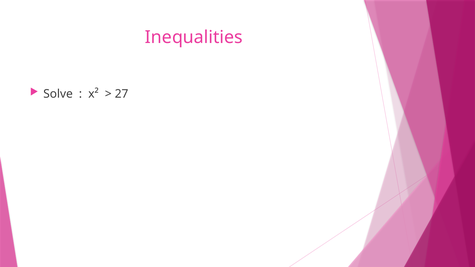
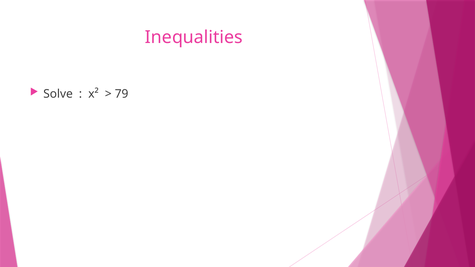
27: 27 -> 79 (122, 94)
